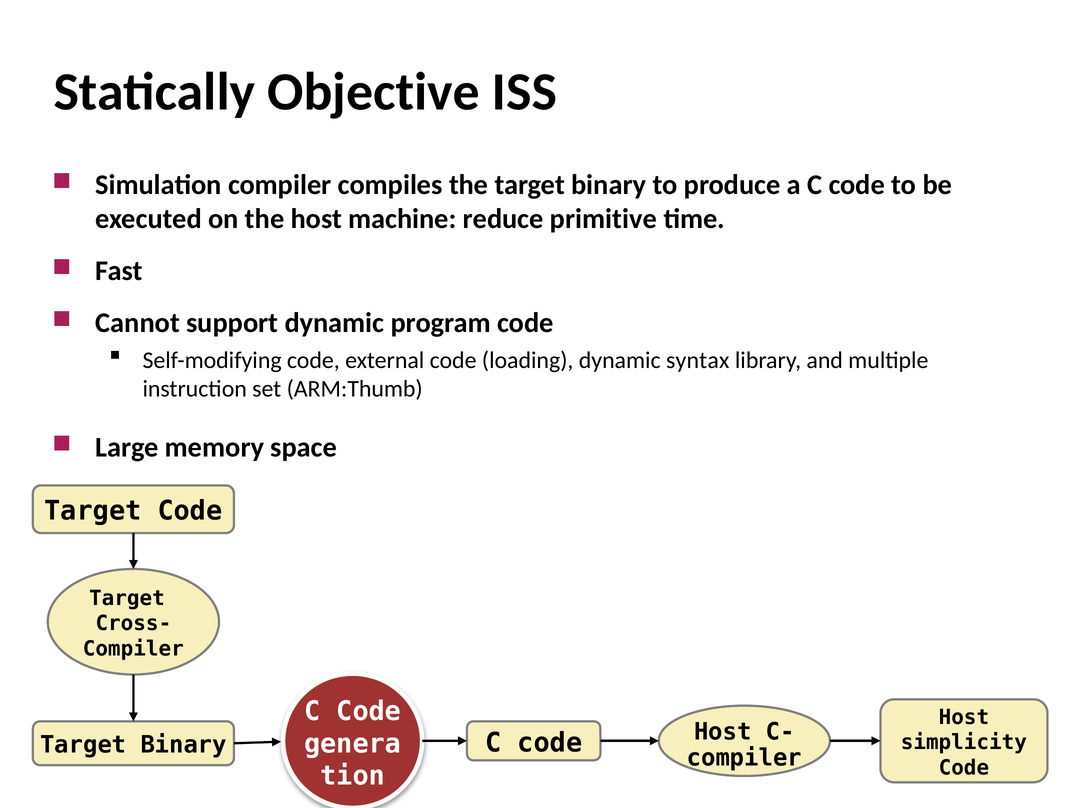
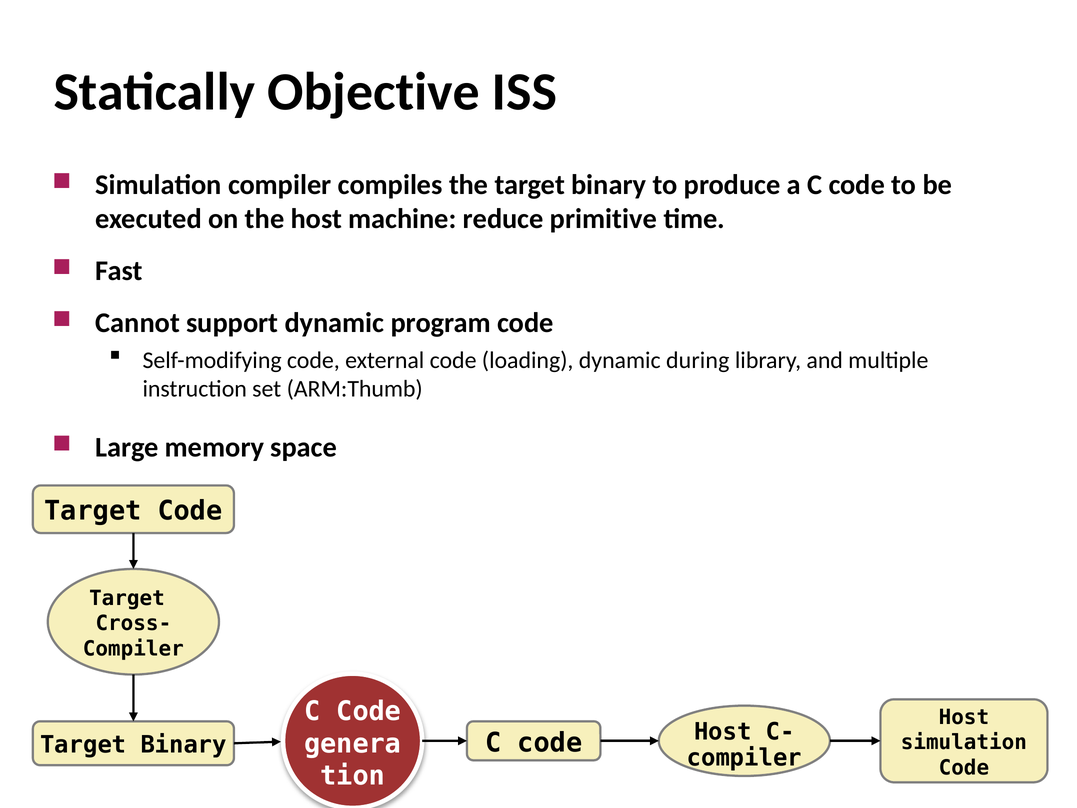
syntax: syntax -> during (698, 360)
simplicity: simplicity -> simulation (964, 742)
